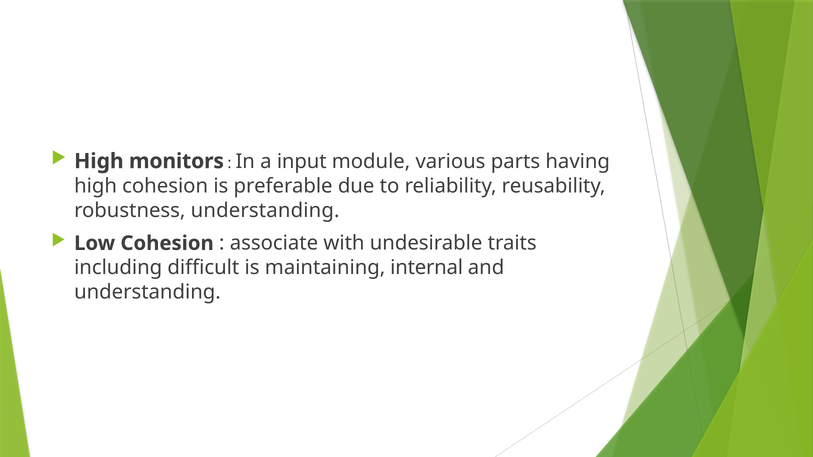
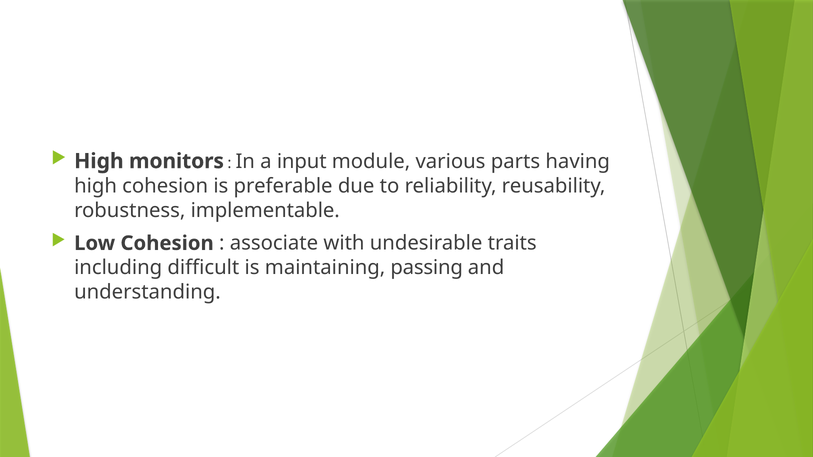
robustness understanding: understanding -> implementable (265, 211)
internal: internal -> passing (427, 268)
